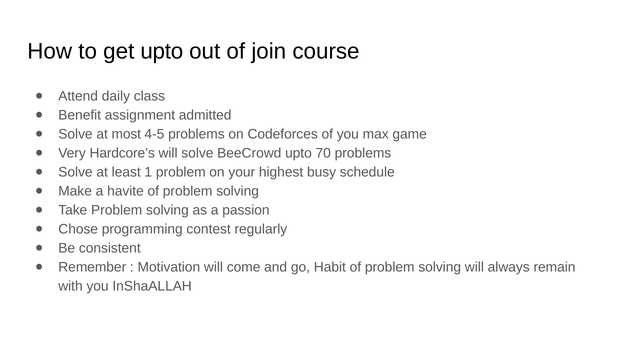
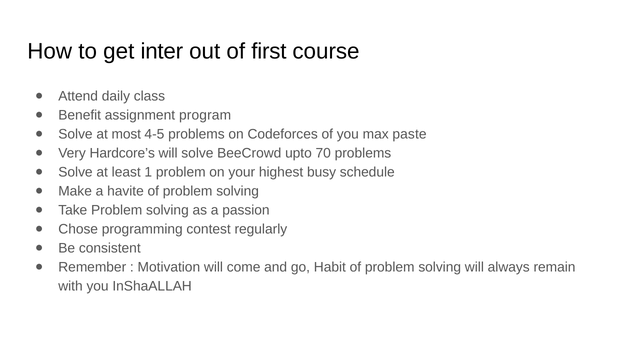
get upto: upto -> inter (162, 51)
join: join -> first (269, 51)
admitted: admitted -> program (205, 115)
game: game -> paste (410, 134)
